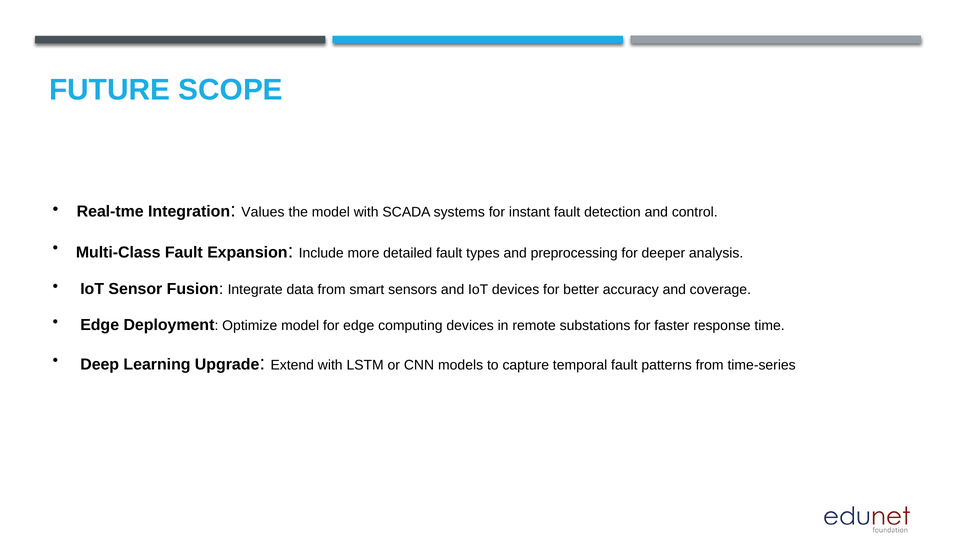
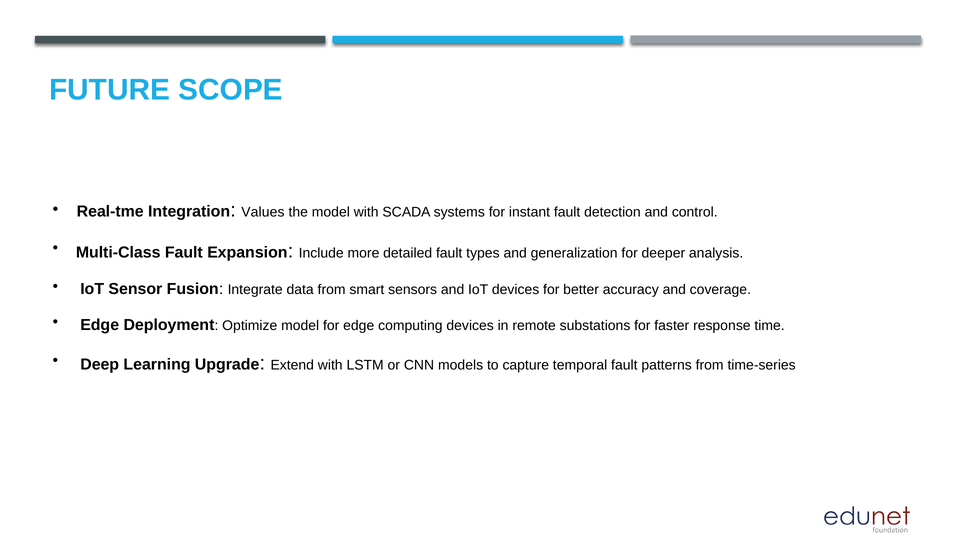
preprocessing: preprocessing -> generalization (574, 253)
